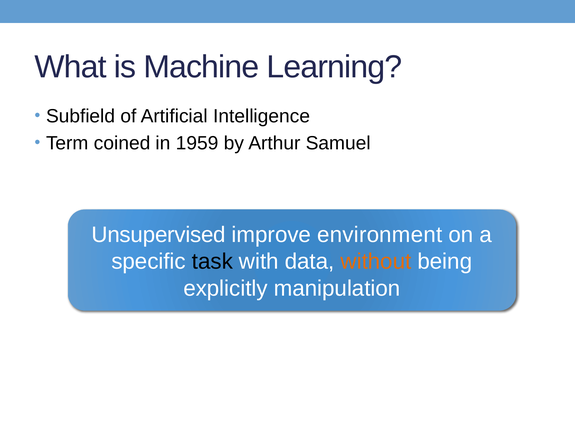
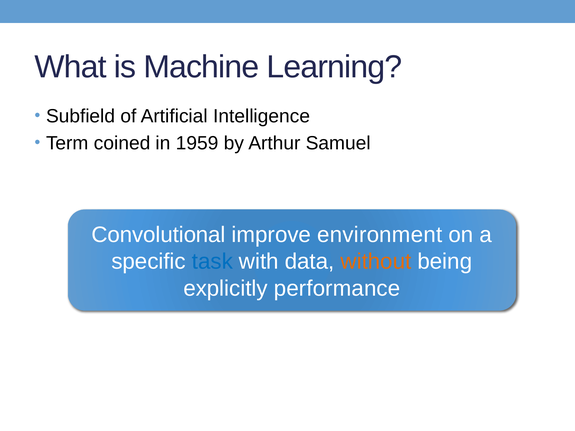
Unsupervised: Unsupervised -> Convolutional (159, 235)
task colour: black -> blue (212, 262)
manipulation: manipulation -> performance (337, 289)
